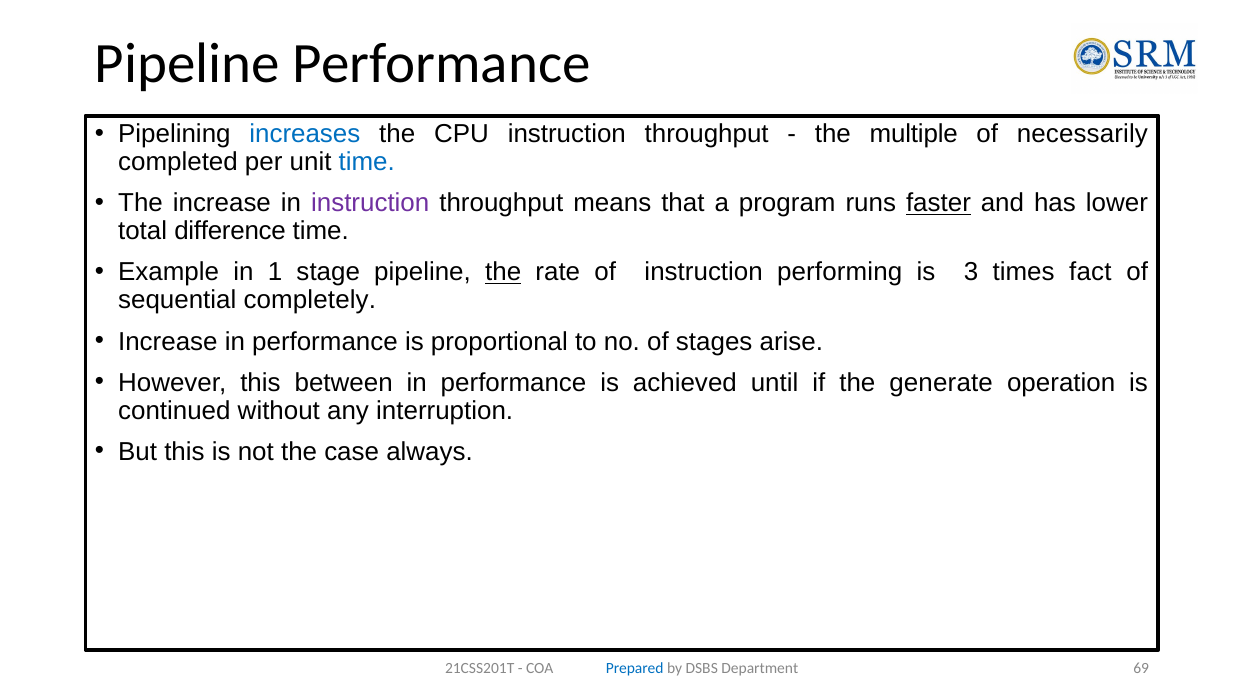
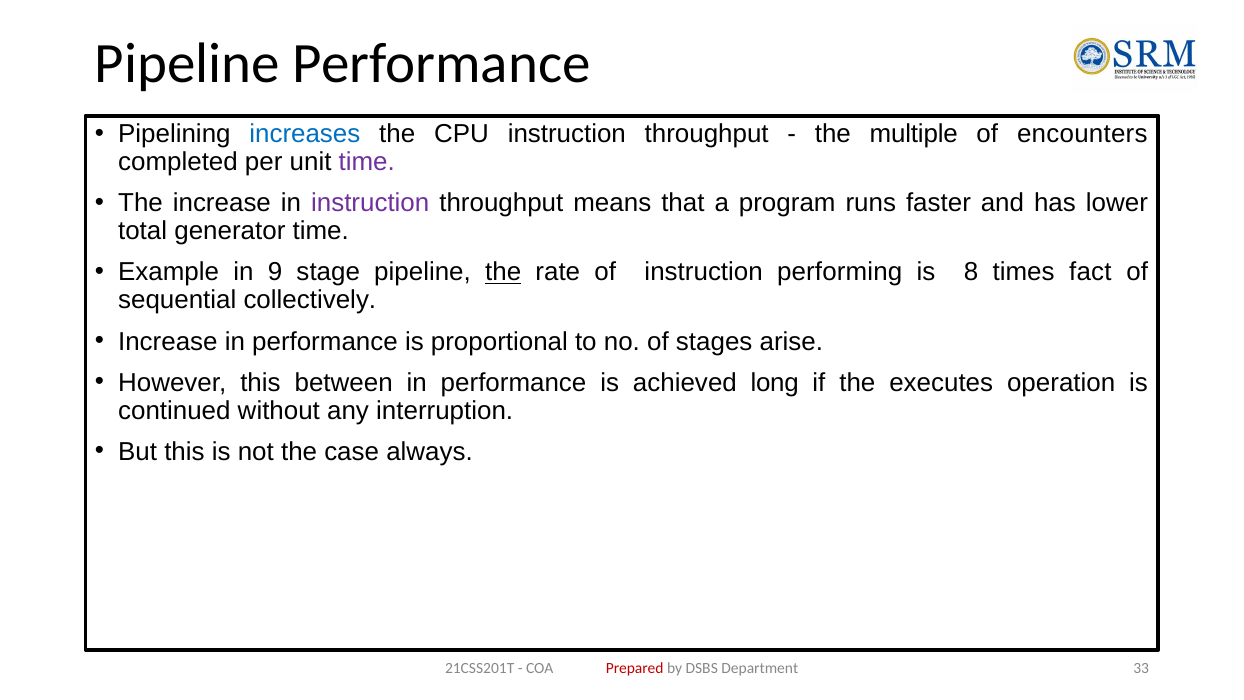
necessarily: necessarily -> encounters (1082, 134)
time colour: blue -> purple (367, 162)
faster underline: present -> none (938, 203)
difference: difference -> generator (230, 231)
1: 1 -> 9 (275, 272)
3: 3 -> 8 (971, 272)
completely: completely -> collectively (310, 300)
until: until -> long (775, 382)
generate: generate -> executes (941, 382)
Prepared colour: blue -> red (635, 668)
69: 69 -> 33 (1141, 668)
